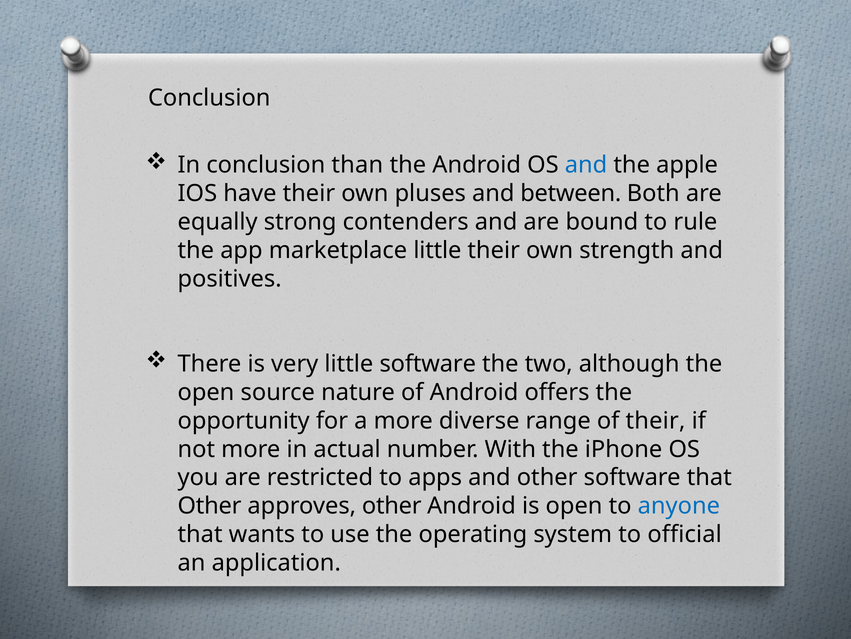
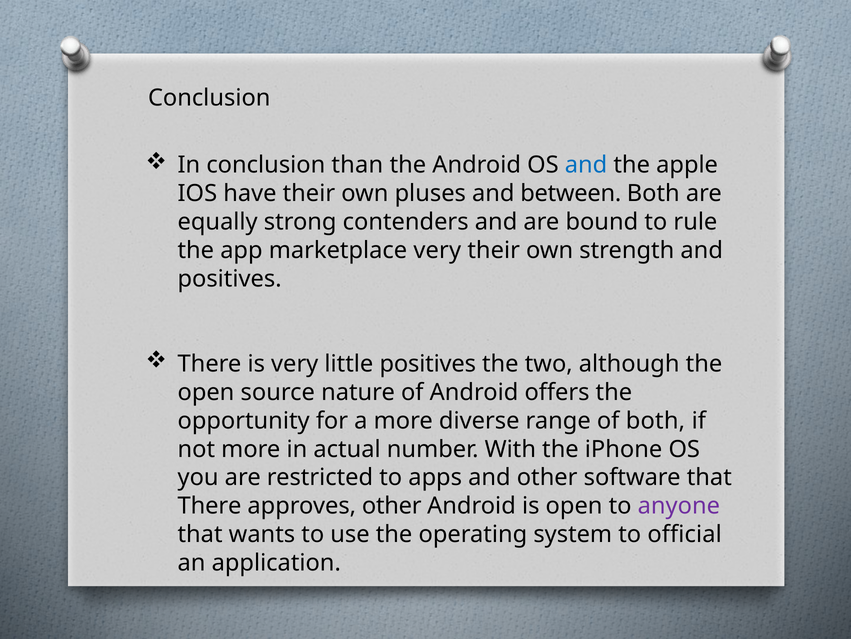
marketplace little: little -> very (437, 250)
little software: software -> positives (428, 364)
of their: their -> both (655, 420)
Other: Other -> There (209, 505)
anyone colour: blue -> purple (679, 505)
